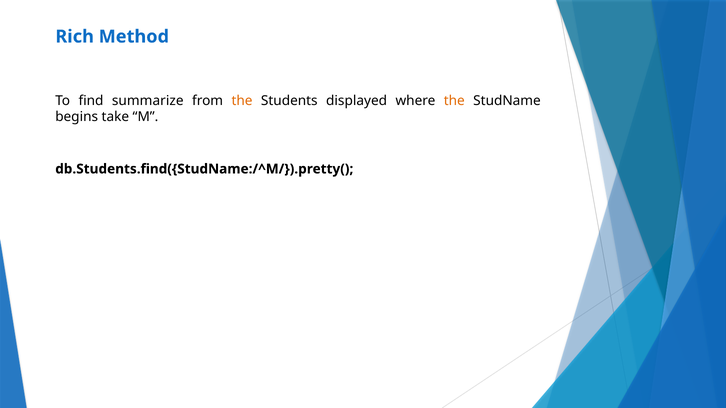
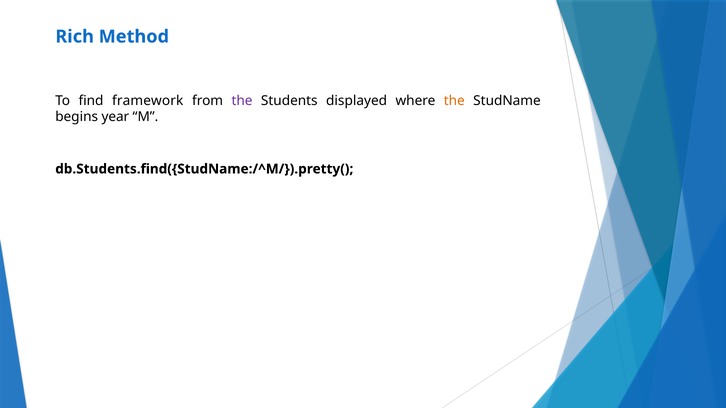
summarize: summarize -> framework (148, 101)
the colour: orange -> purple (242, 101)
take: take -> year (115, 117)
